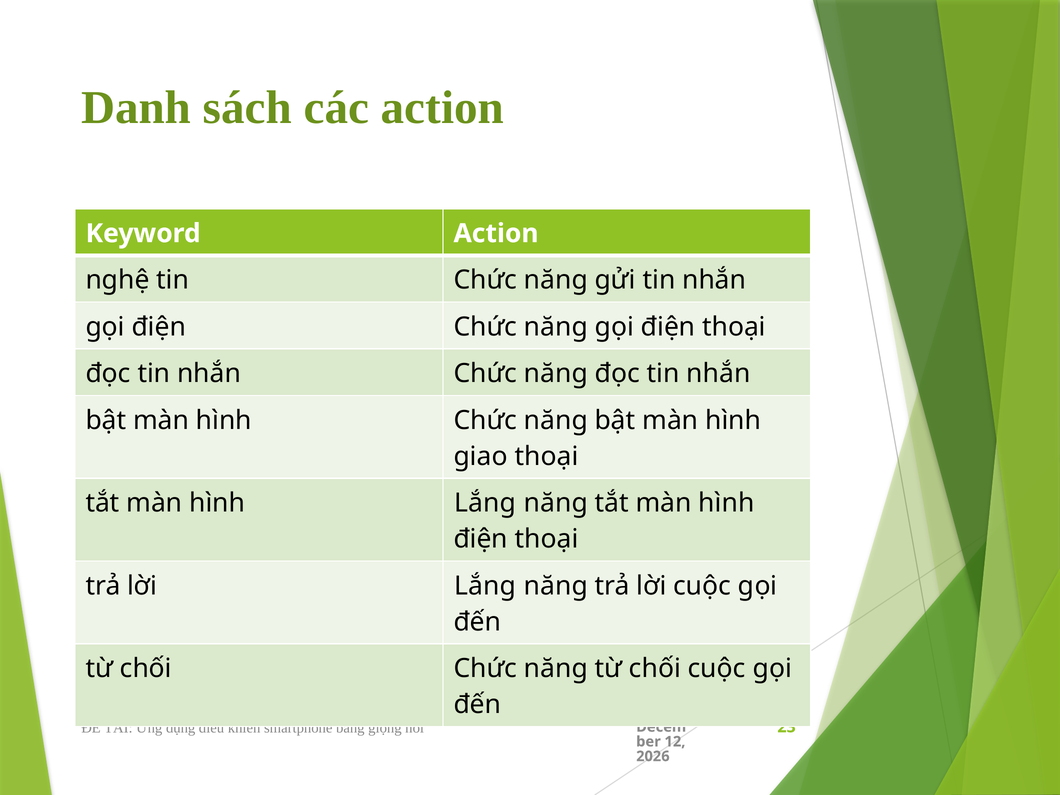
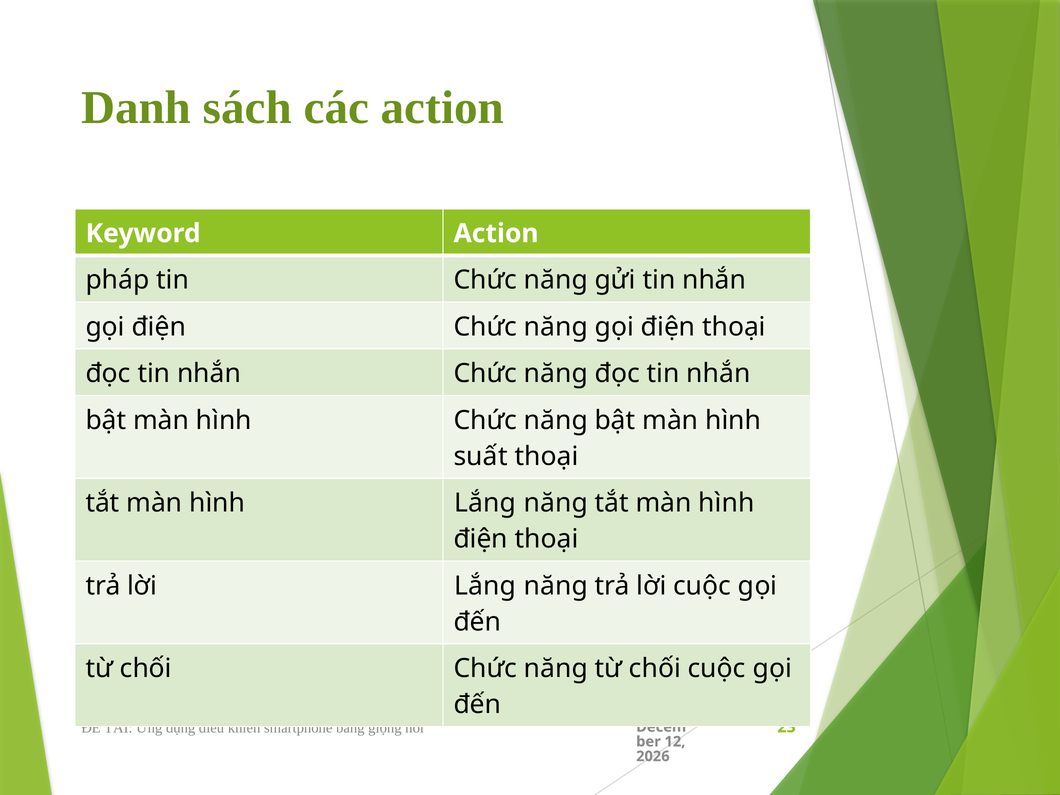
nghệ: nghệ -> pháp (117, 280)
giao: giao -> suất (481, 456)
